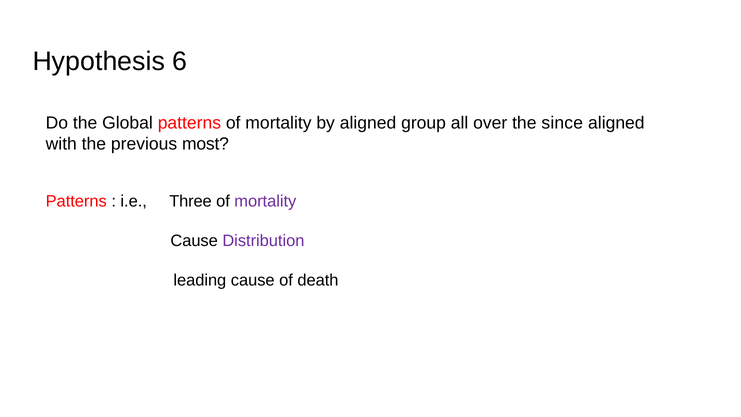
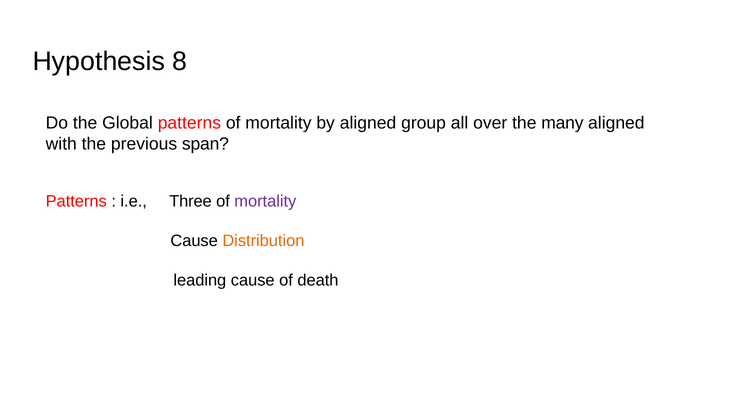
6: 6 -> 8 (180, 61)
since: since -> many (562, 123)
most: most -> span (205, 144)
Distribution colour: purple -> orange (263, 241)
